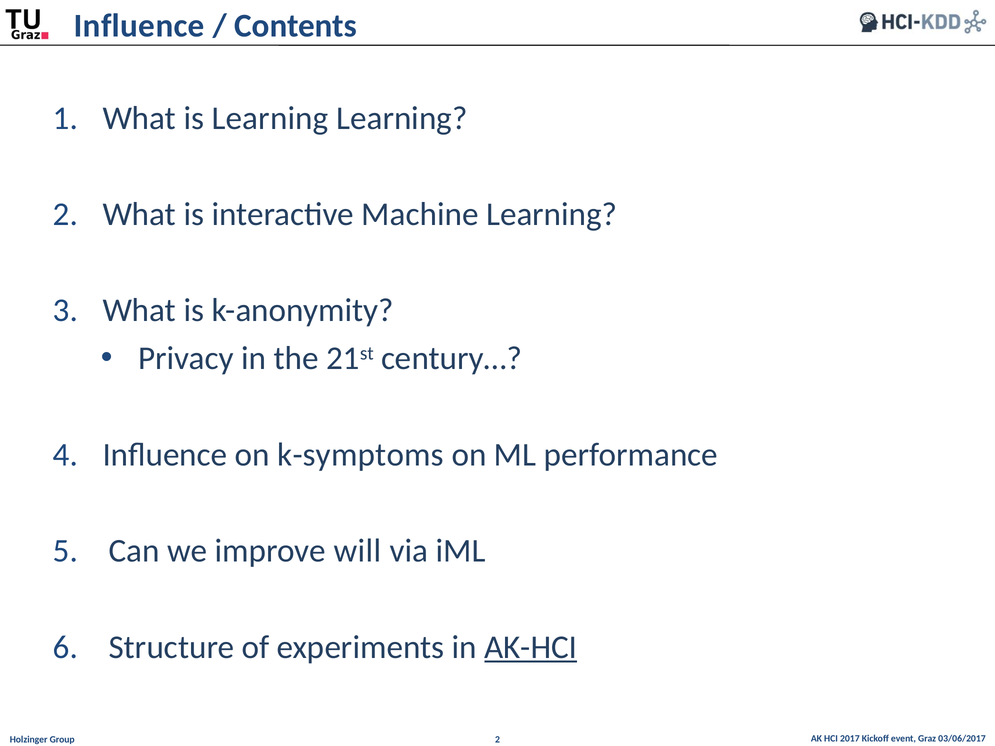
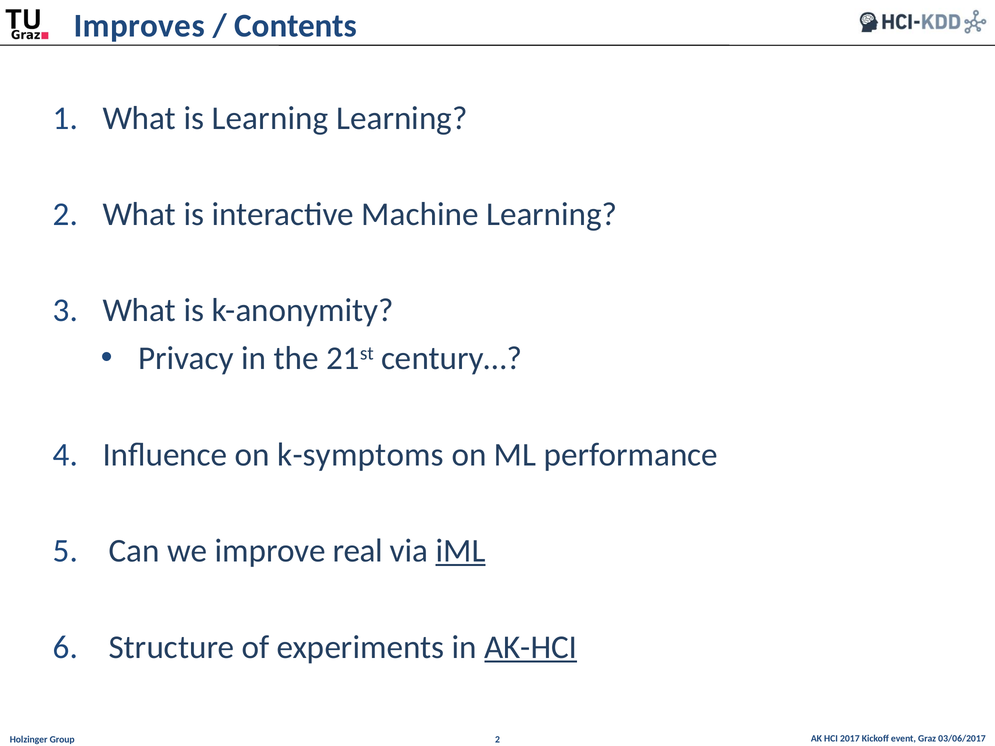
Influence: Influence -> Improves (139, 26)
will: will -> real (358, 551)
iML underline: none -> present (461, 551)
